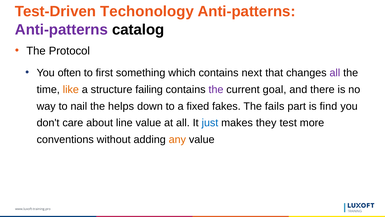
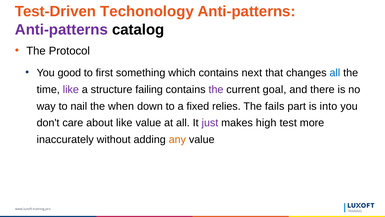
often: often -> good (69, 73)
all colour: purple -> blue (335, 73)
like colour: orange -> purple (71, 89)
helps: helps -> when (121, 106)
fakes: fakes -> relies (226, 106)
find: find -> into (328, 106)
about line: line -> like (124, 123)
just colour: blue -> purple (210, 123)
they: they -> high (266, 123)
conventions: conventions -> inaccurately (65, 139)
